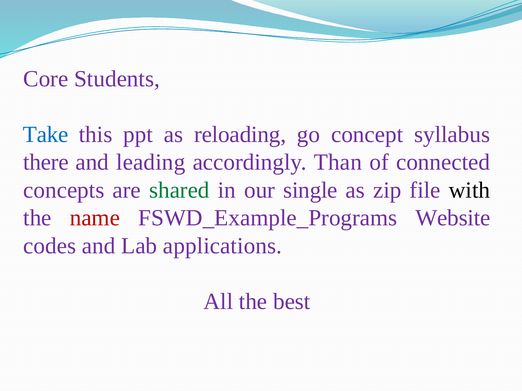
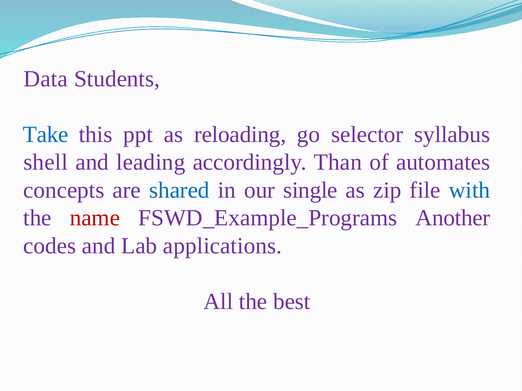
Core: Core -> Data (46, 79)
concept: concept -> selector (367, 135)
there: there -> shell (46, 163)
connected: connected -> automates (443, 163)
shared colour: green -> blue (179, 190)
with colour: black -> blue (469, 190)
Website: Website -> Another (453, 218)
